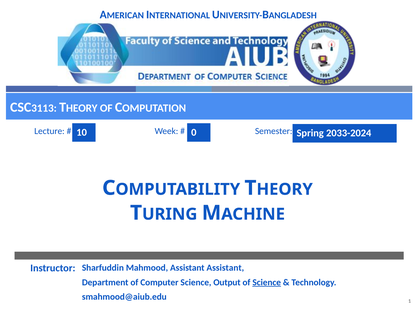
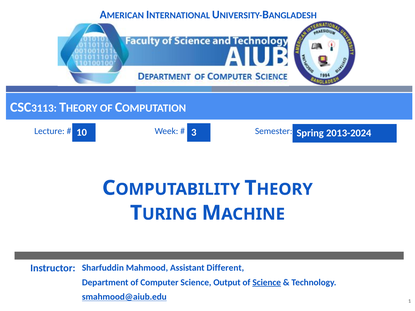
0: 0 -> 3 (194, 132)
2033-2024: 2033-2024 -> 2013-2024 (349, 133)
Assistant Assistant: Assistant -> Different (225, 268)
smahmood@aiub.edu underline: none -> present (124, 297)
